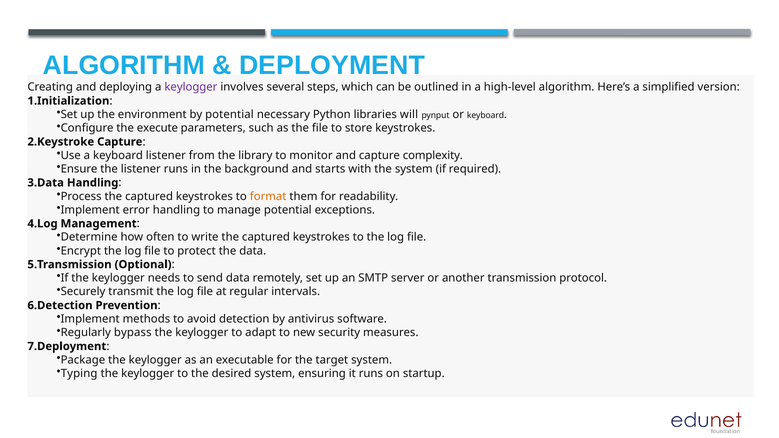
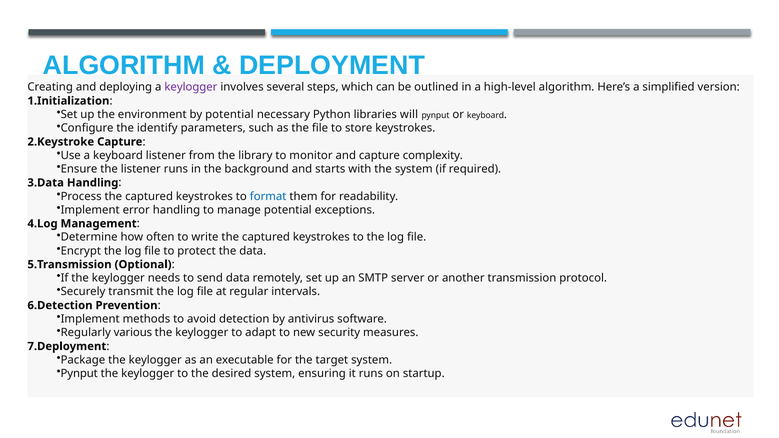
execute: execute -> identify (157, 128)
format colour: orange -> blue (268, 196)
bypass: bypass -> various (133, 333)
Typing: Typing -> Pynput (79, 374)
